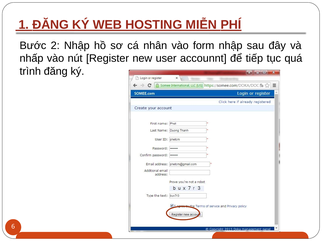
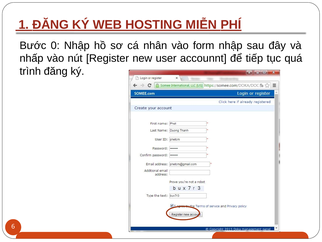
2: 2 -> 0 (55, 45)
